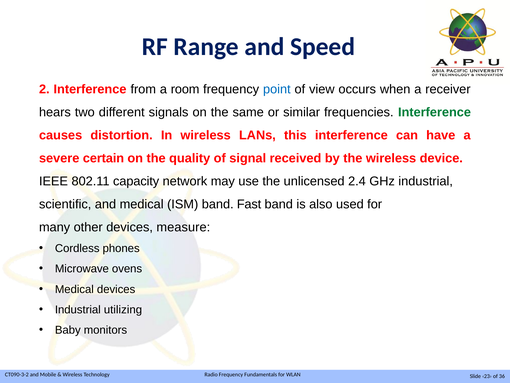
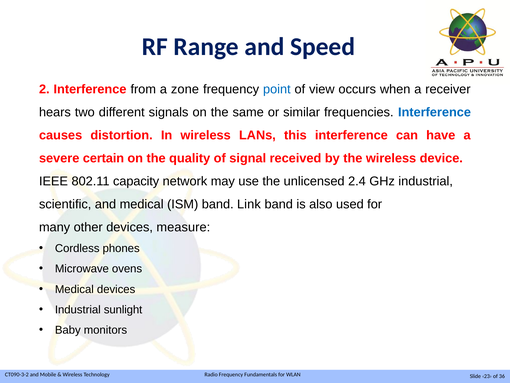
room: room -> zone (185, 89)
Interference colour: green -> blue (435, 112)
Fast: Fast -> Link (249, 204)
utilizing: utilizing -> sunlight (123, 309)
